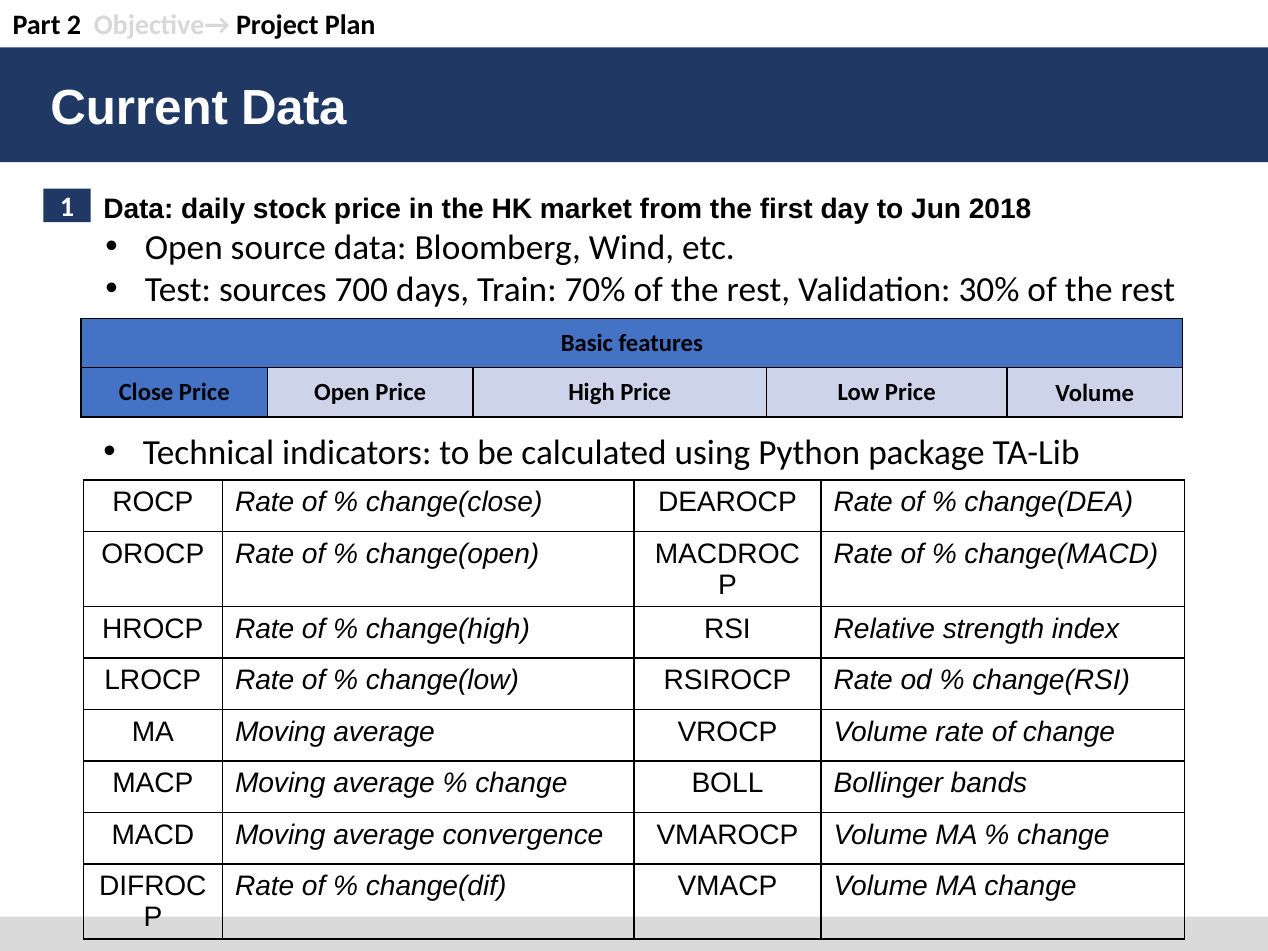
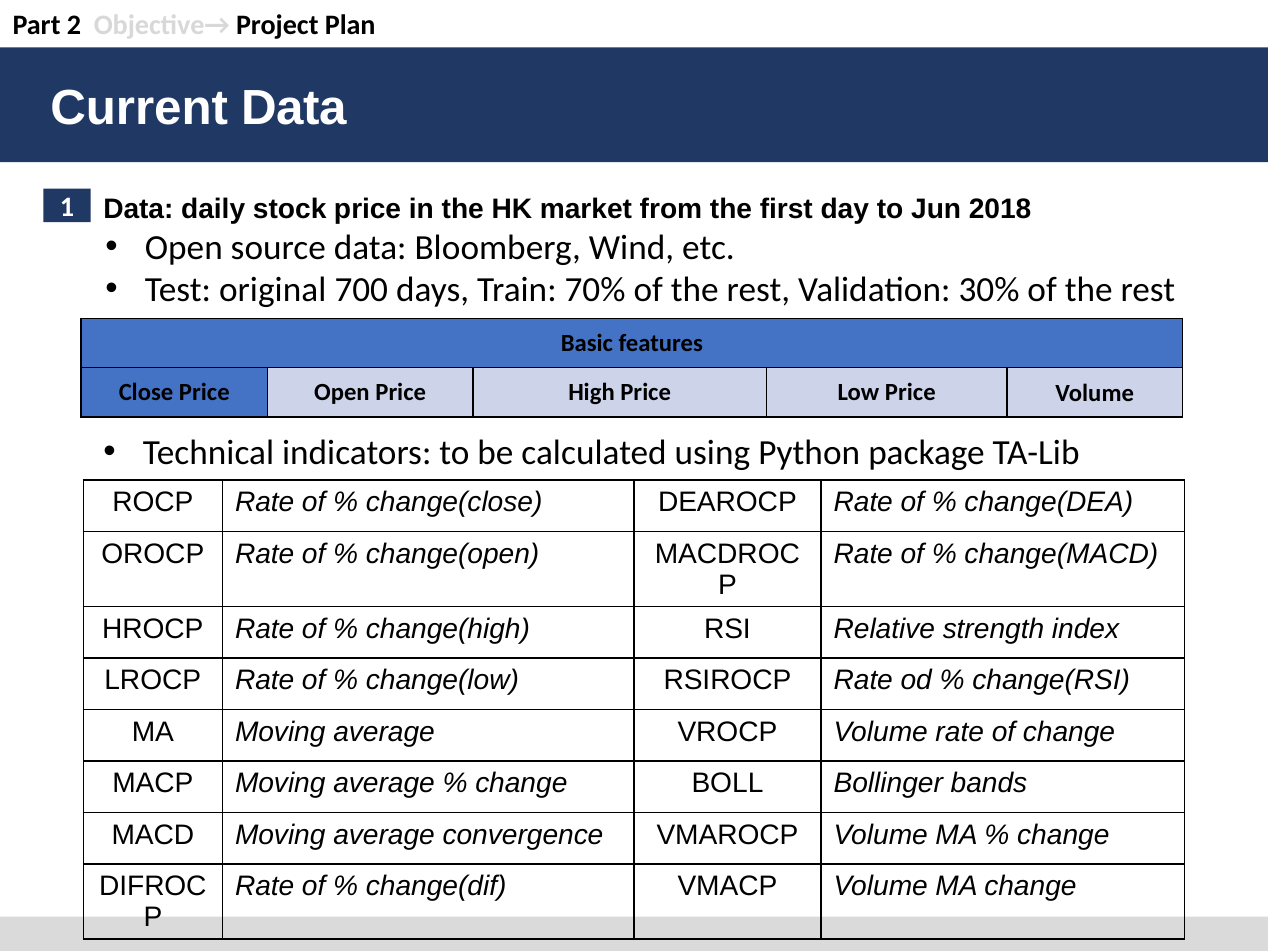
sources: sources -> original (273, 290)
